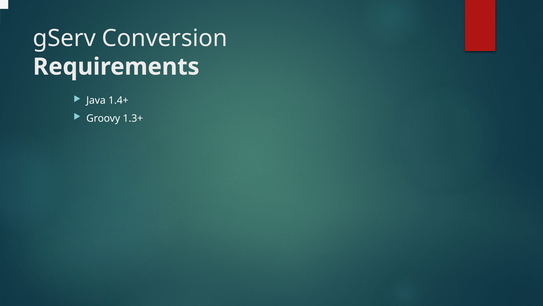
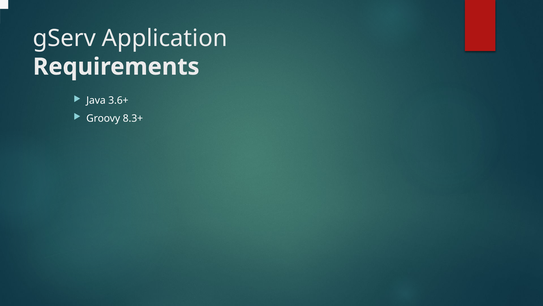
Conversion: Conversion -> Application (165, 38)
1.4+: 1.4+ -> 3.6+ (118, 100)
1.3+: 1.3+ -> 8.3+ (133, 118)
